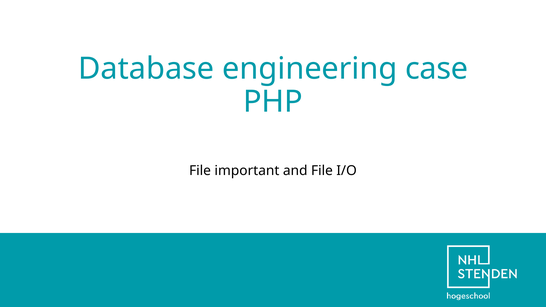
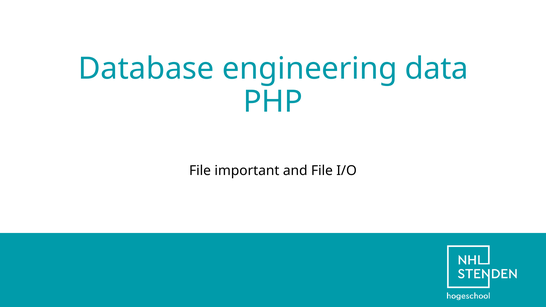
case: case -> data (437, 69)
